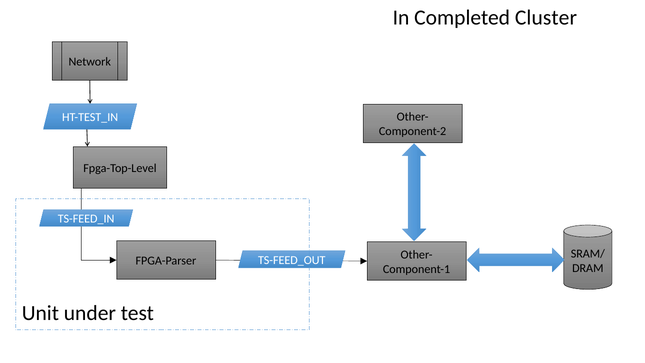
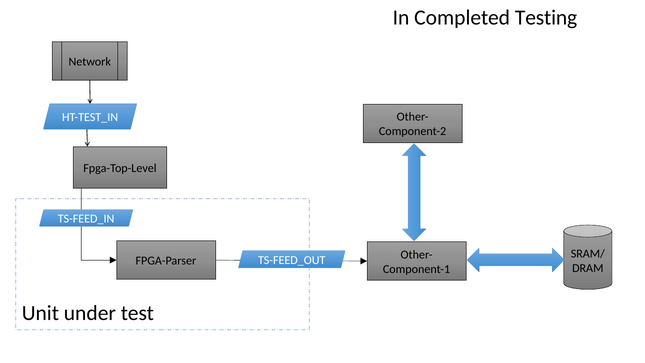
Cluster: Cluster -> Testing (546, 18)
